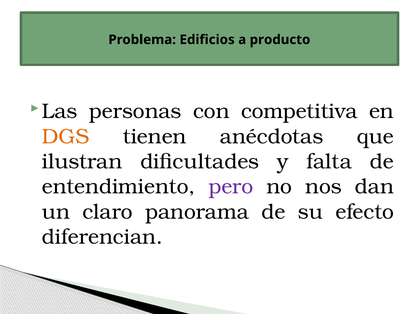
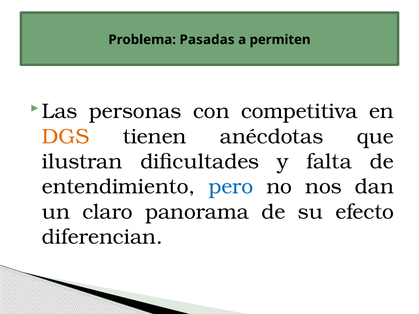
Edificios: Edificios -> Pasadas (207, 40)
producto: producto -> permiten (280, 40)
pero colour: purple -> blue (231, 187)
